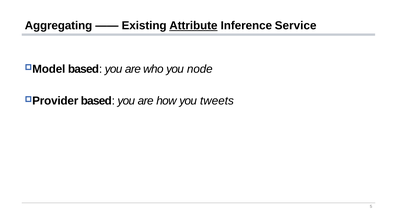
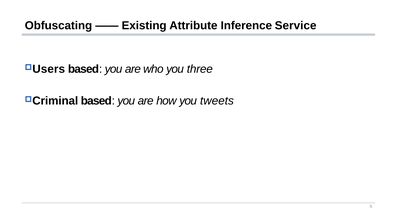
Aggregating: Aggregating -> Obfuscating (58, 26)
Attribute underline: present -> none (193, 26)
Model: Model -> Users (49, 69)
node: node -> three (200, 69)
Provider: Provider -> Criminal (55, 101)
